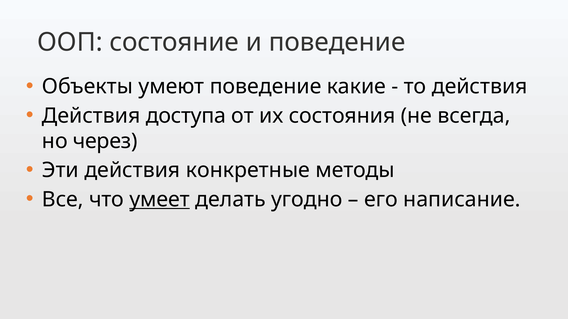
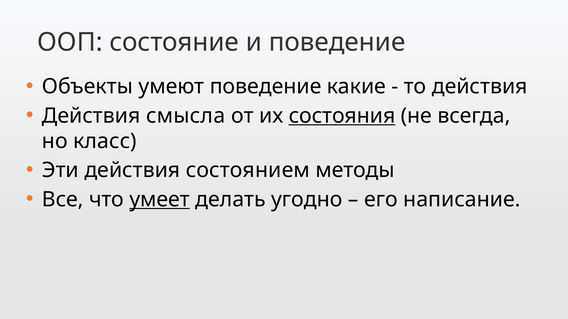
доступа: доступа -> смысла (186, 116)
состояния underline: none -> present (342, 116)
через: через -> класс (105, 141)
конкретные: конкретные -> состоянием (248, 171)
